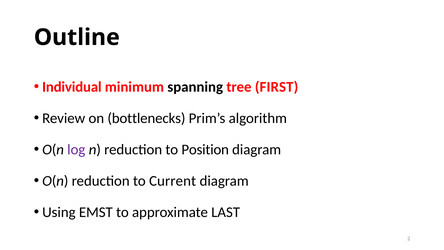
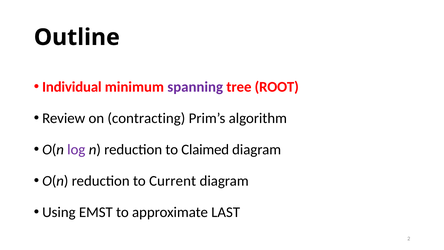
spanning colour: black -> purple (195, 87)
FIRST: FIRST -> ROOT (277, 87)
bottlenecks: bottlenecks -> contracting (146, 118)
Position: Position -> Claimed (205, 150)
